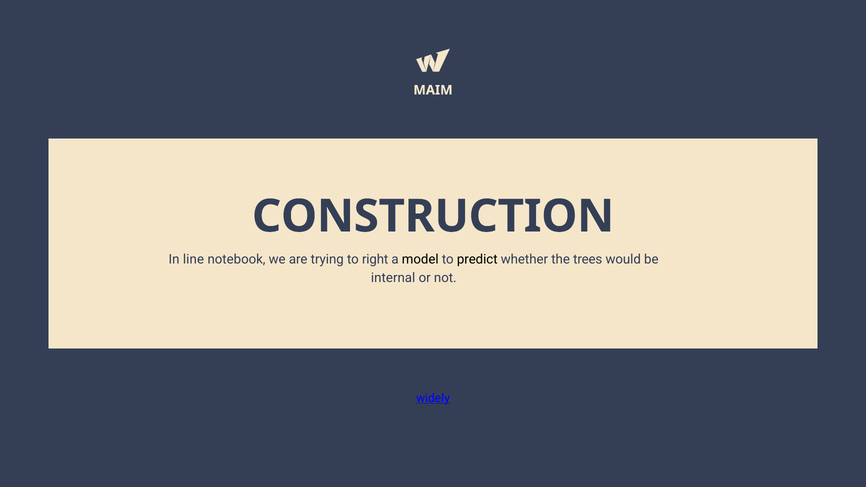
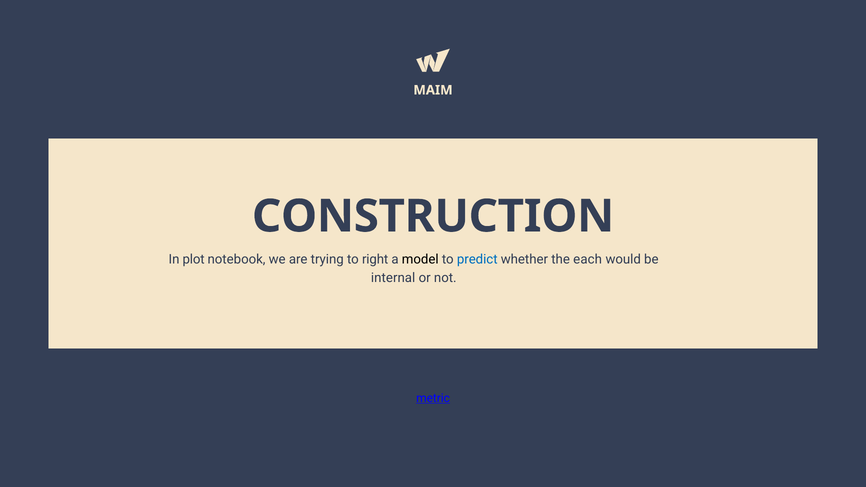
line: line -> plot (194, 260)
predict colour: black -> blue (477, 260)
trees: trees -> each (588, 260)
widely: widely -> metric (433, 398)
